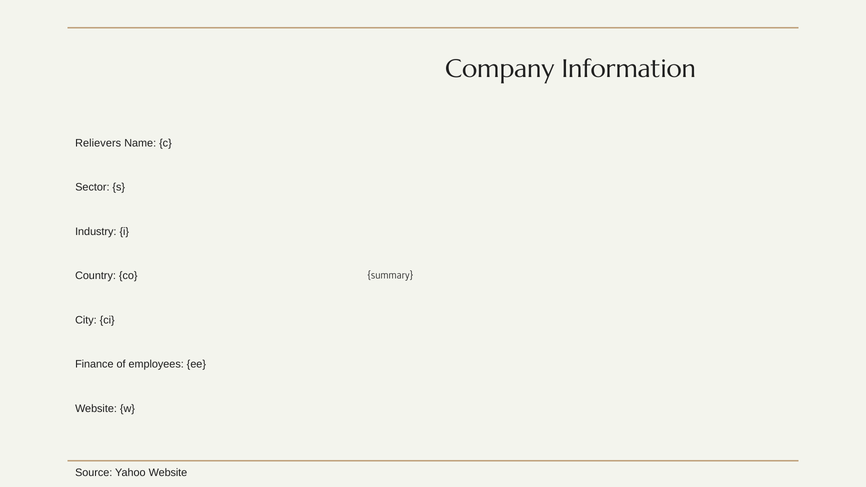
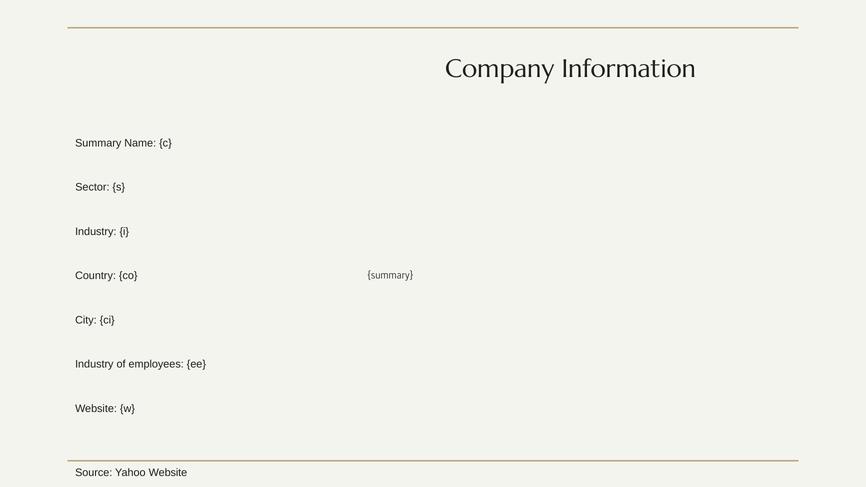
Relievers: Relievers -> Summary (98, 143)
Finance: Finance -> Industry (94, 364)
